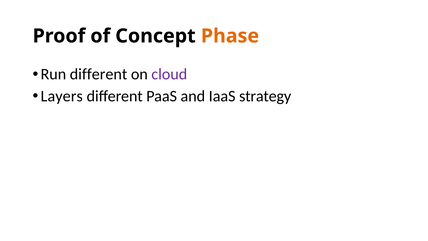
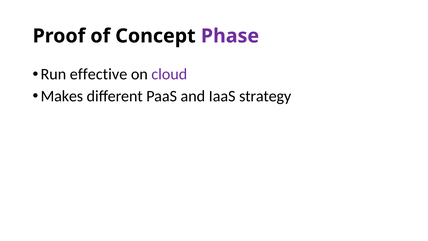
Phase colour: orange -> purple (230, 36)
Run different: different -> effective (99, 74)
Layers: Layers -> Makes (62, 96)
